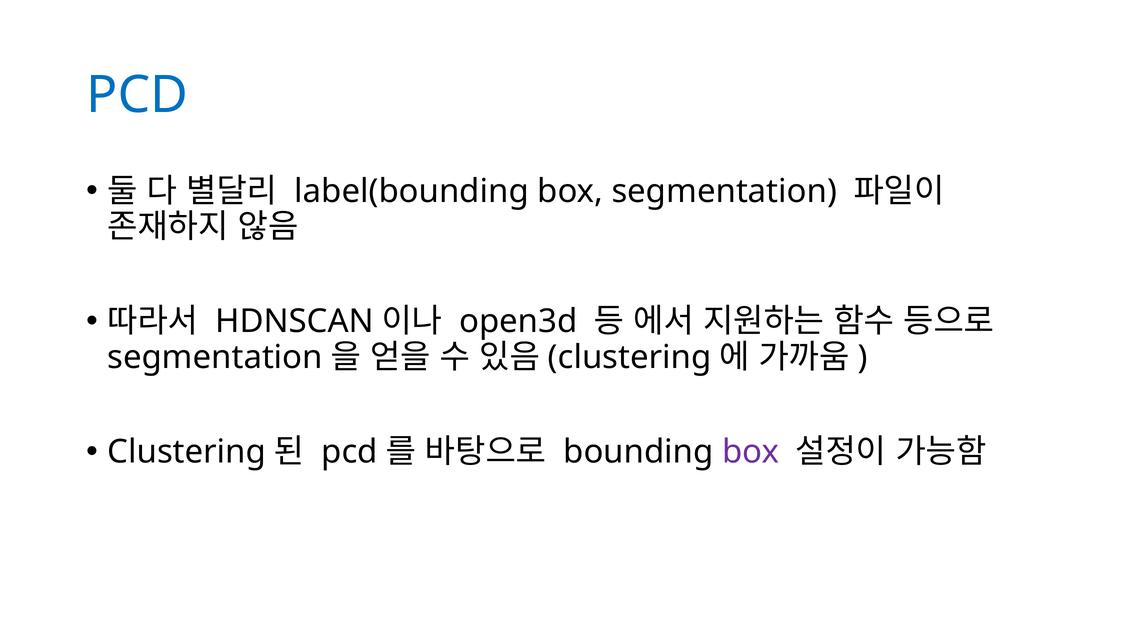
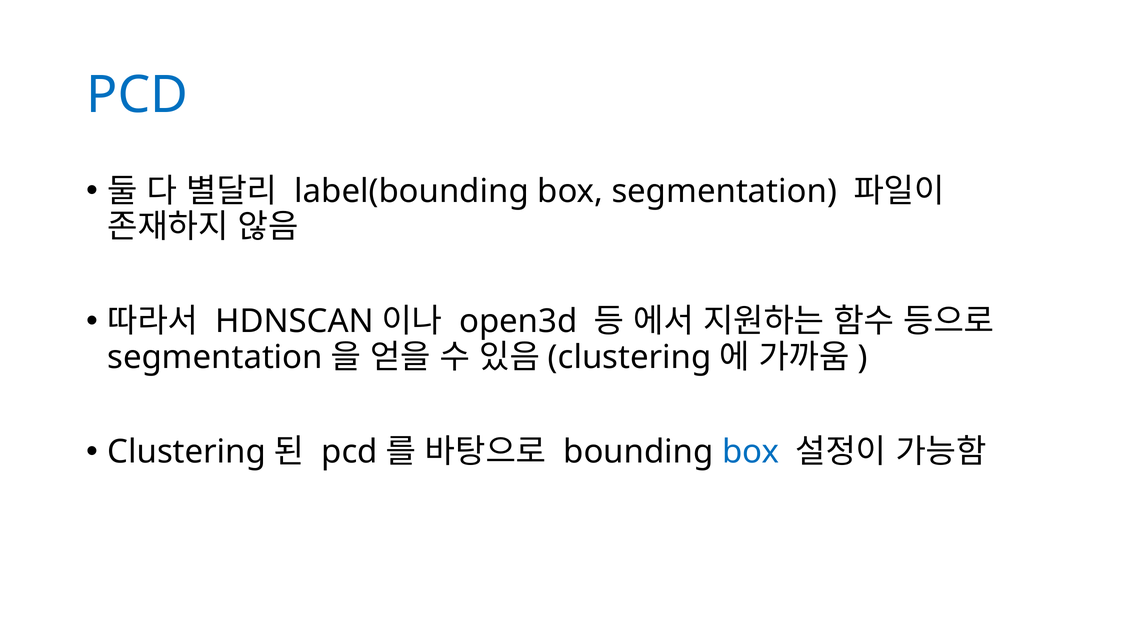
box colour: purple -> blue (751, 452)
